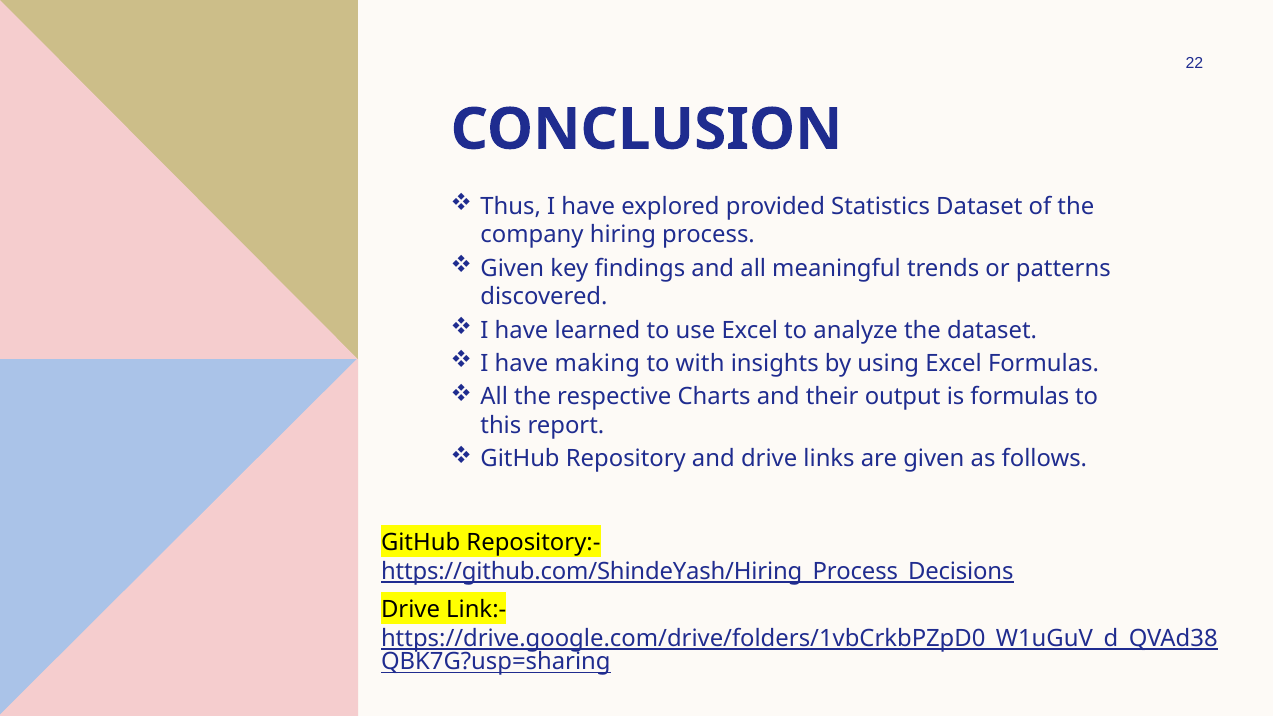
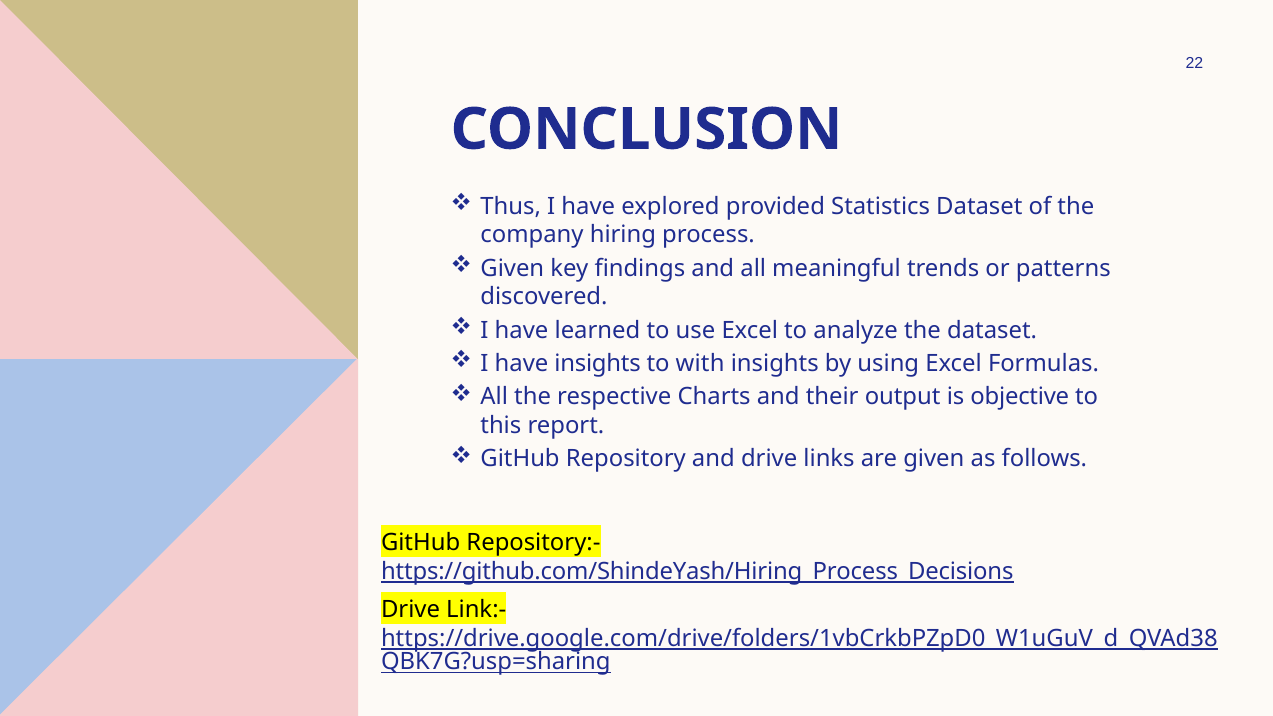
have making: making -> insights (598, 364)
is formulas: formulas -> objective (1020, 397)
